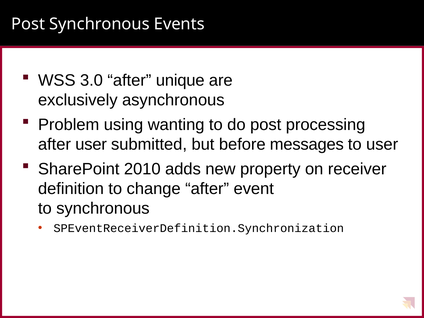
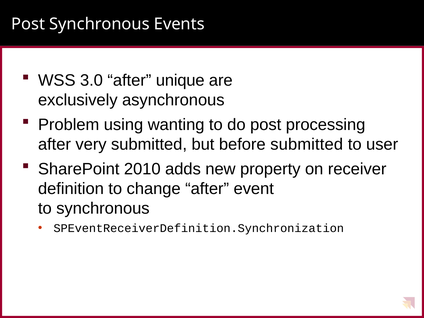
after user: user -> very (91, 144)
before messages: messages -> submitted (307, 144)
